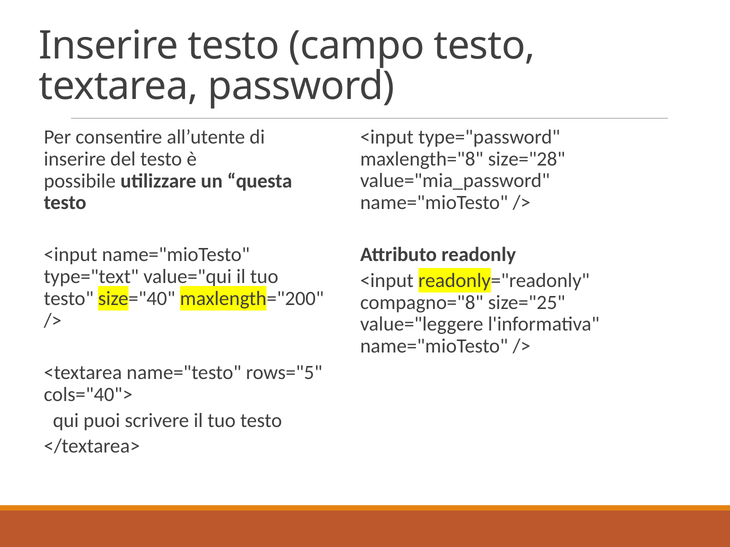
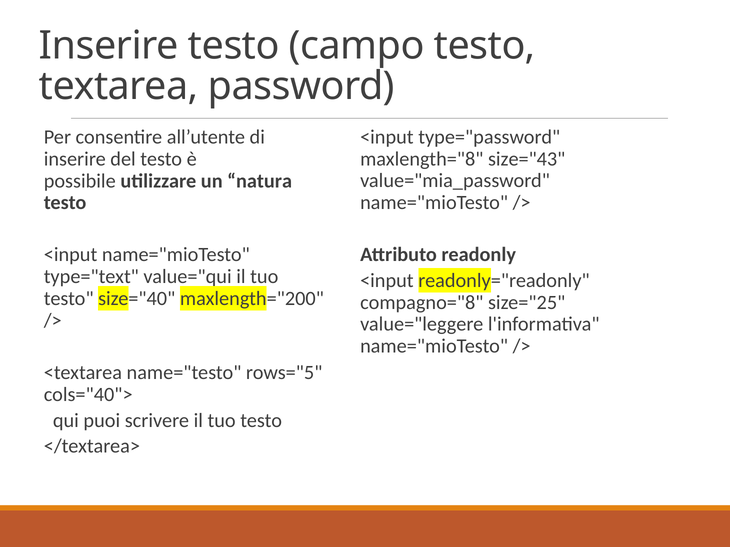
size="28: size="28 -> size="43 (527, 159)
questa: questa -> natura (260, 181)
